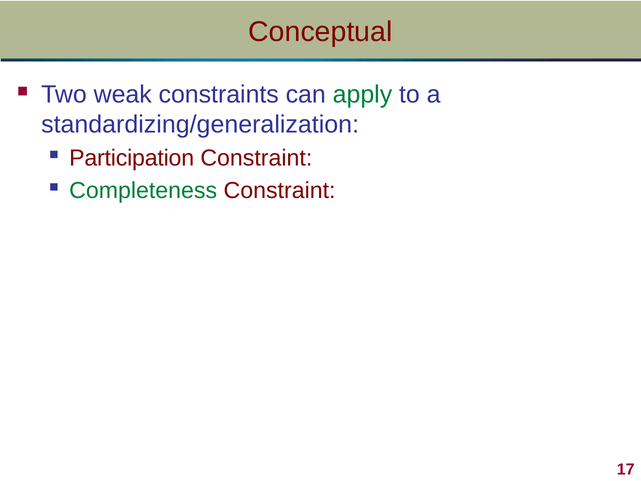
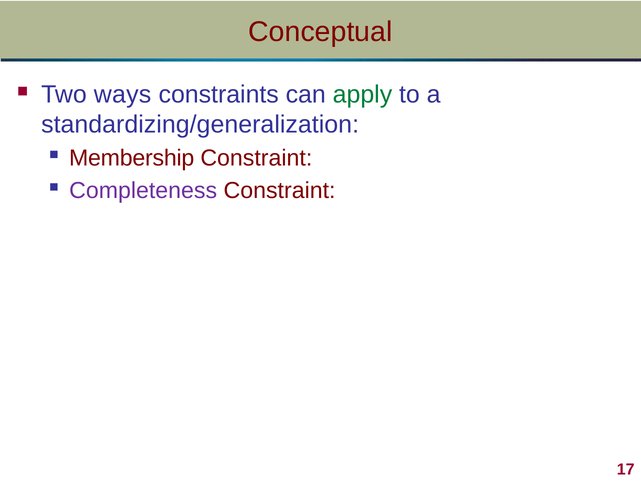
weak: weak -> ways (123, 95)
Participation: Participation -> Membership (132, 158)
Completeness colour: green -> purple (143, 190)
